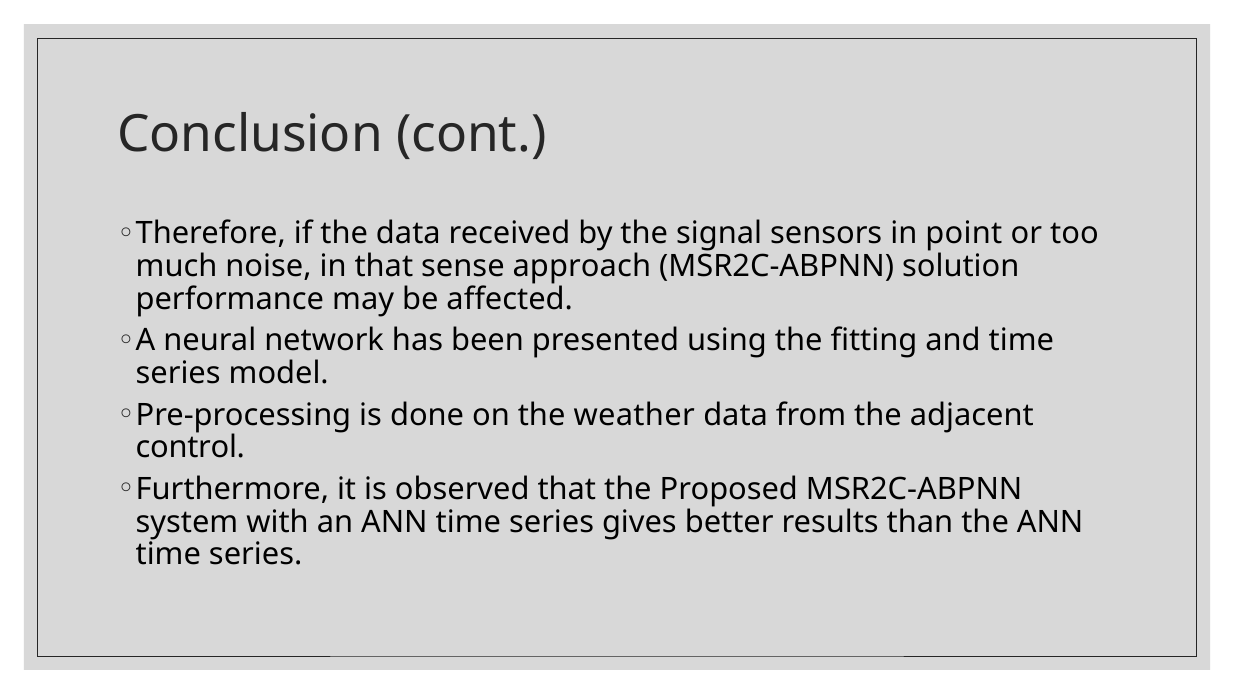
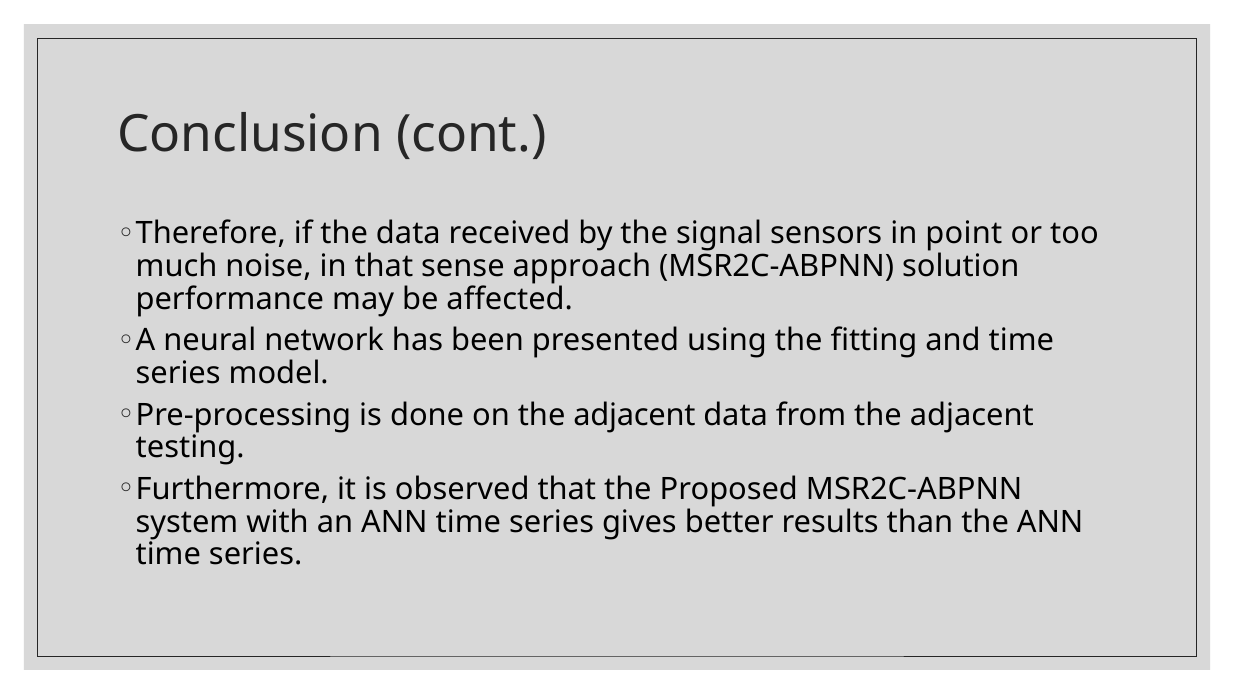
on the weather: weather -> adjacent (634, 415)
control: control -> testing (190, 448)
